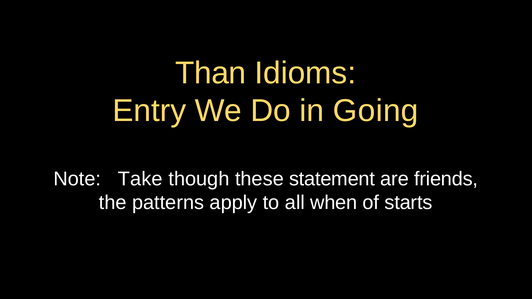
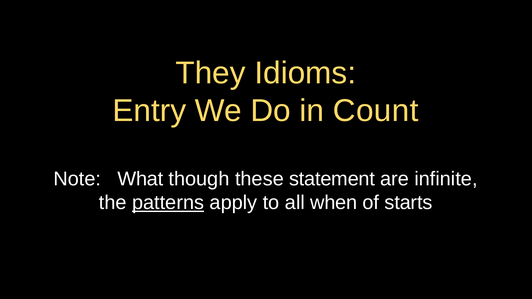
Than: Than -> They (211, 73)
Going: Going -> Count (376, 111)
Take: Take -> What (140, 179)
friends: friends -> infinite (446, 179)
patterns underline: none -> present (168, 203)
